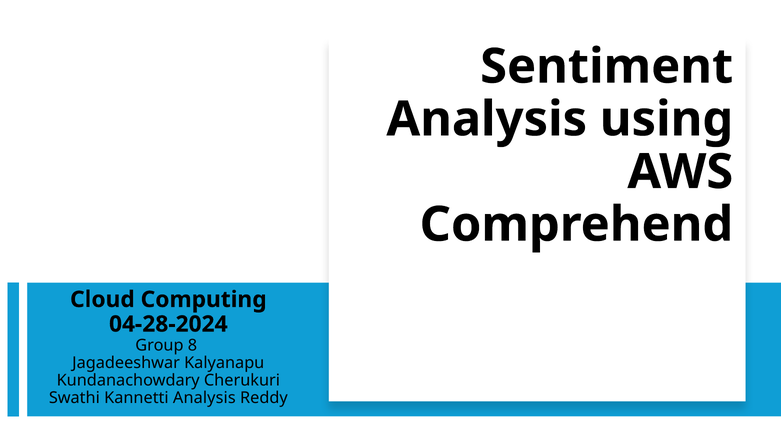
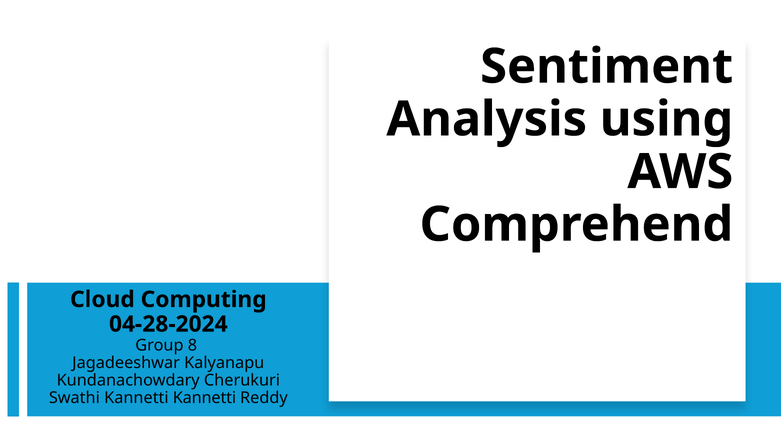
Kannetti Analysis: Analysis -> Kannetti (204, 398)
